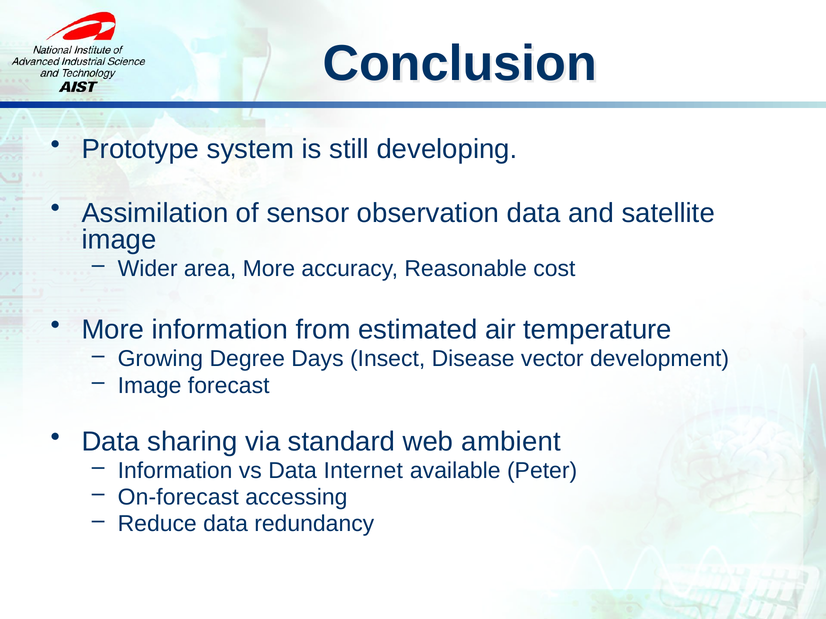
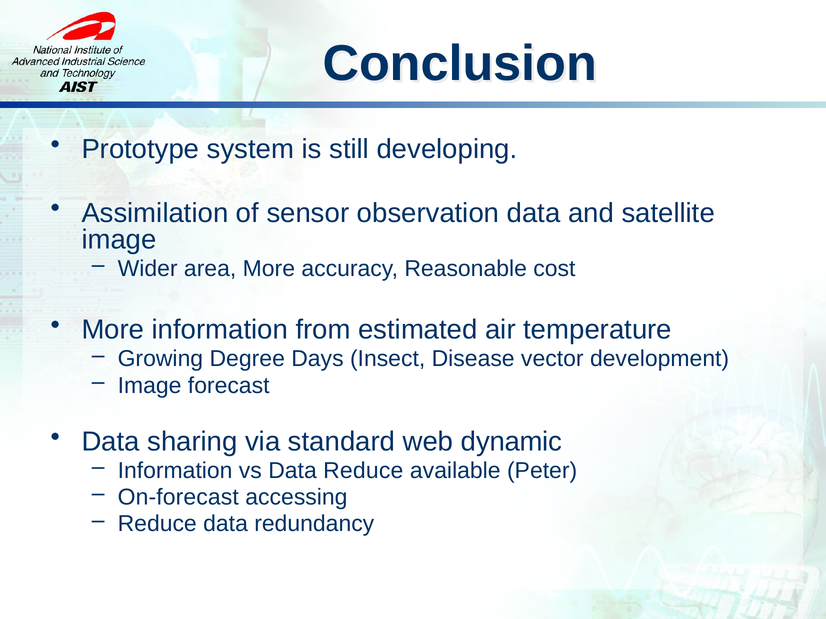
ambient: ambient -> dynamic (512, 442)
Data Internet: Internet -> Reduce (363, 471)
